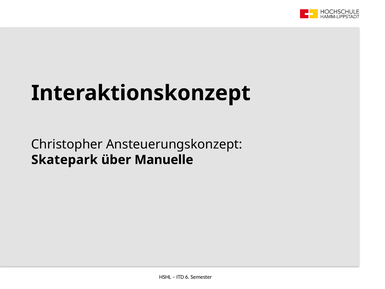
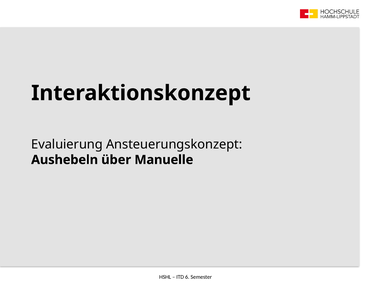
Christopher: Christopher -> Evaluierung (67, 144)
Skatepark: Skatepark -> Aushebeln (65, 160)
